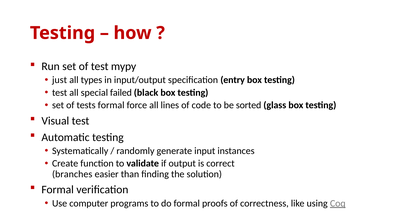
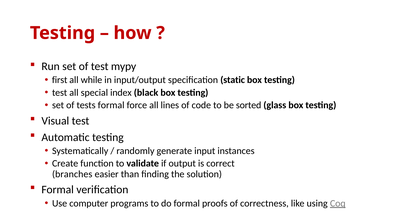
just: just -> first (60, 80)
types: types -> while (91, 80)
entry: entry -> static (233, 80)
failed: failed -> index (121, 93)
